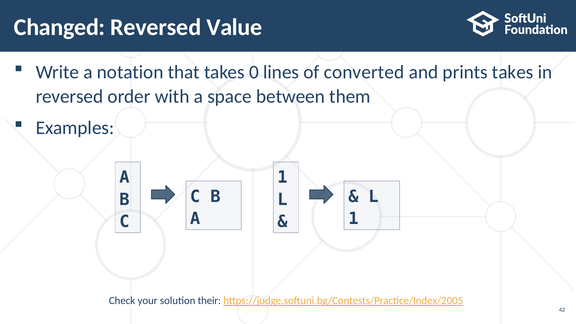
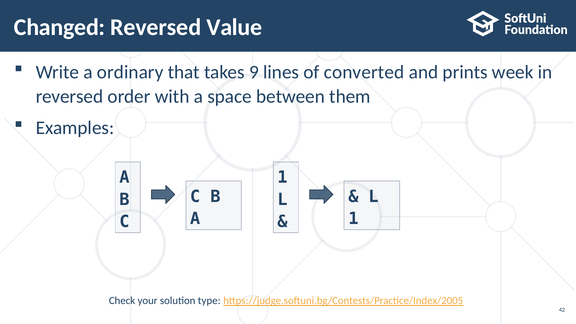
notation: notation -> ordinary (130, 72)
0: 0 -> 9 (254, 72)
prints takes: takes -> week (513, 72)
their: their -> type (209, 301)
